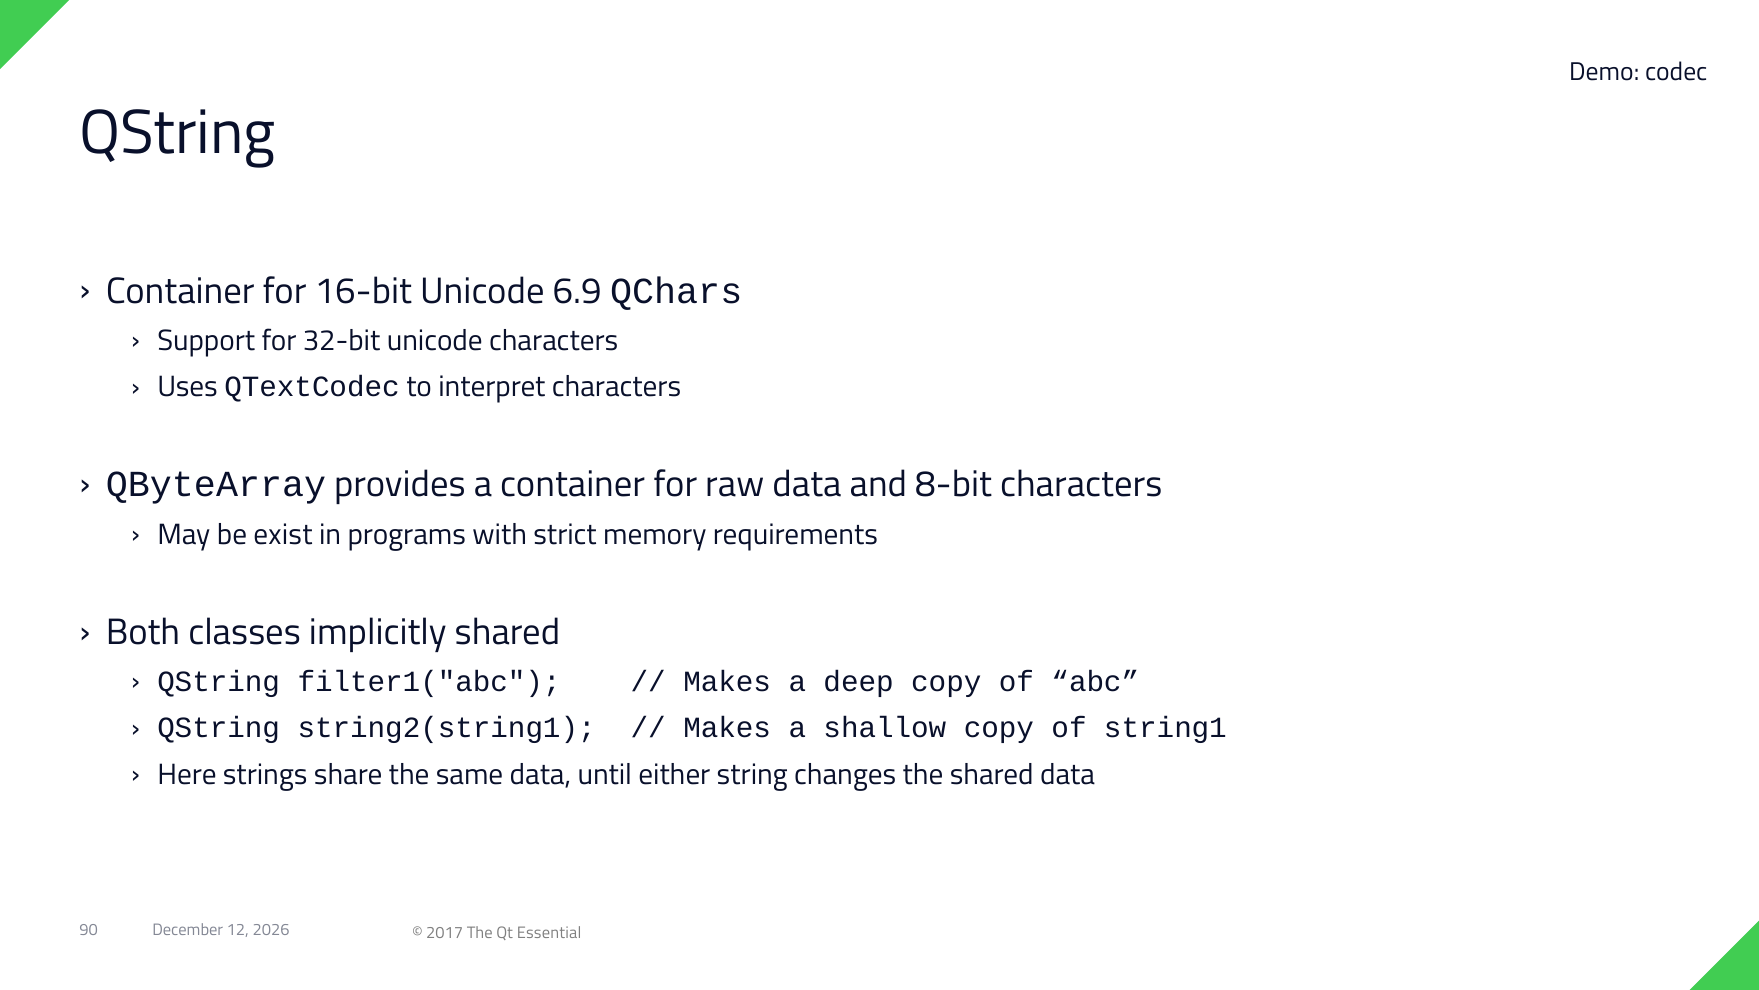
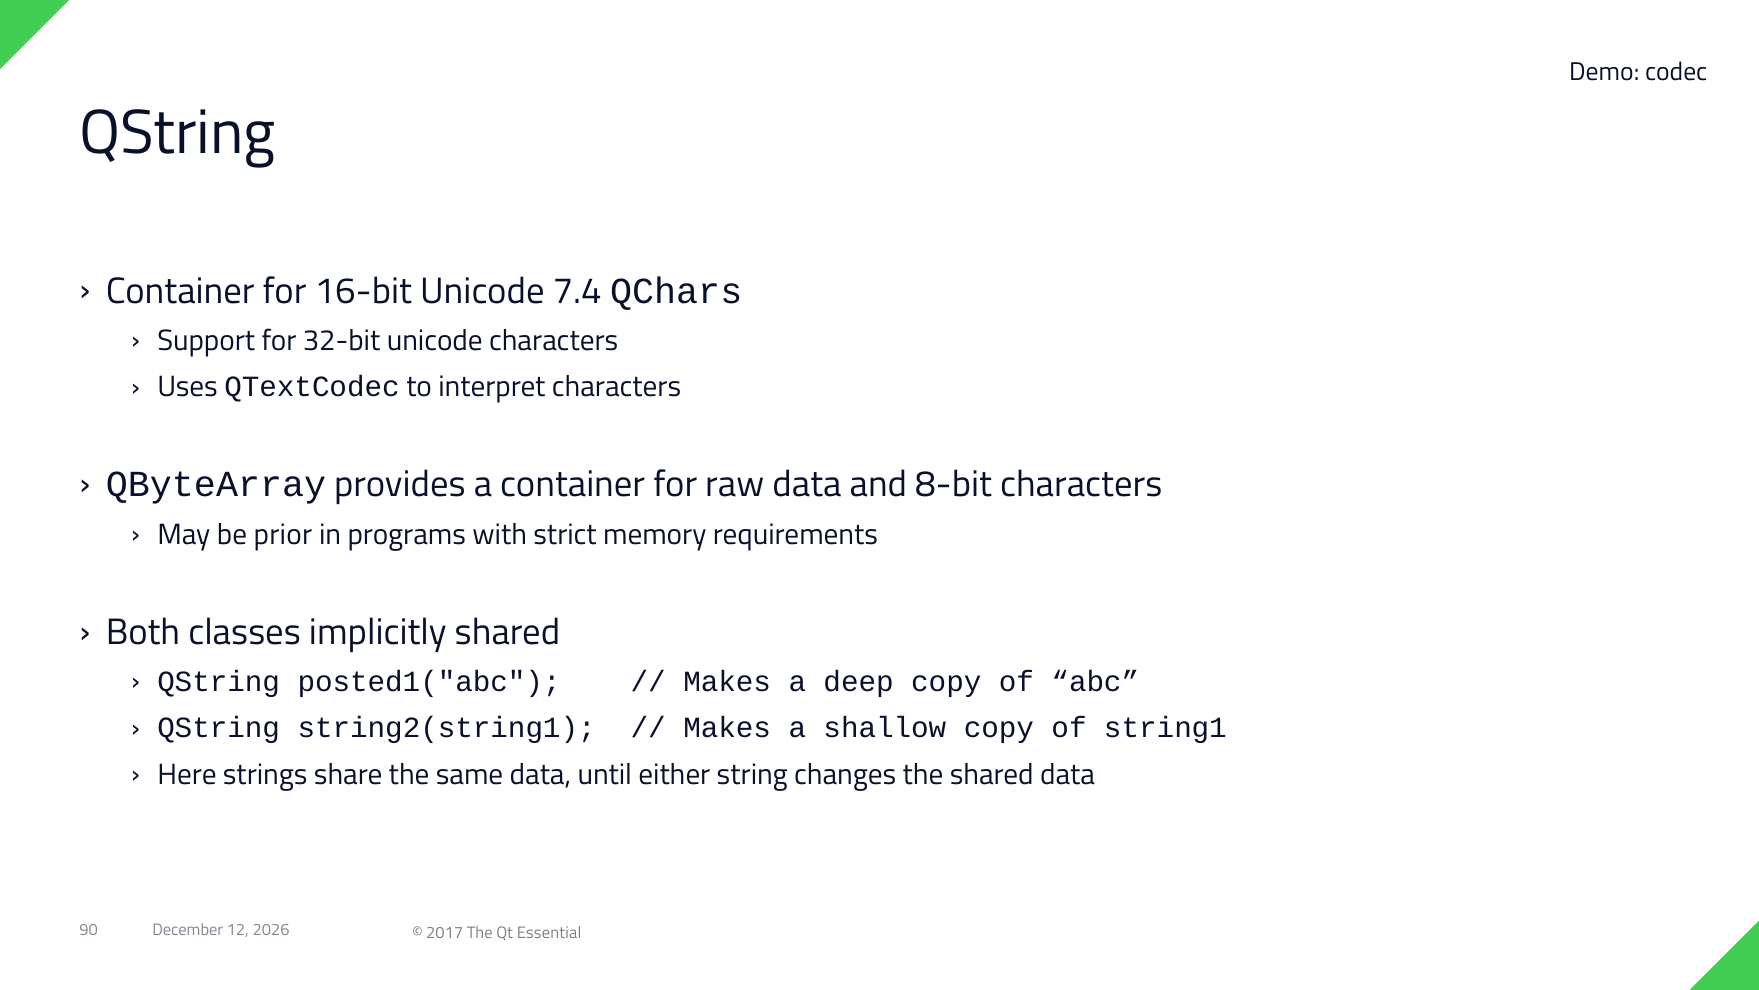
6.9: 6.9 -> 7.4 (577, 291)
exist: exist -> prior (283, 534)
filter1("abc: filter1("abc -> posted1("abc (429, 682)
